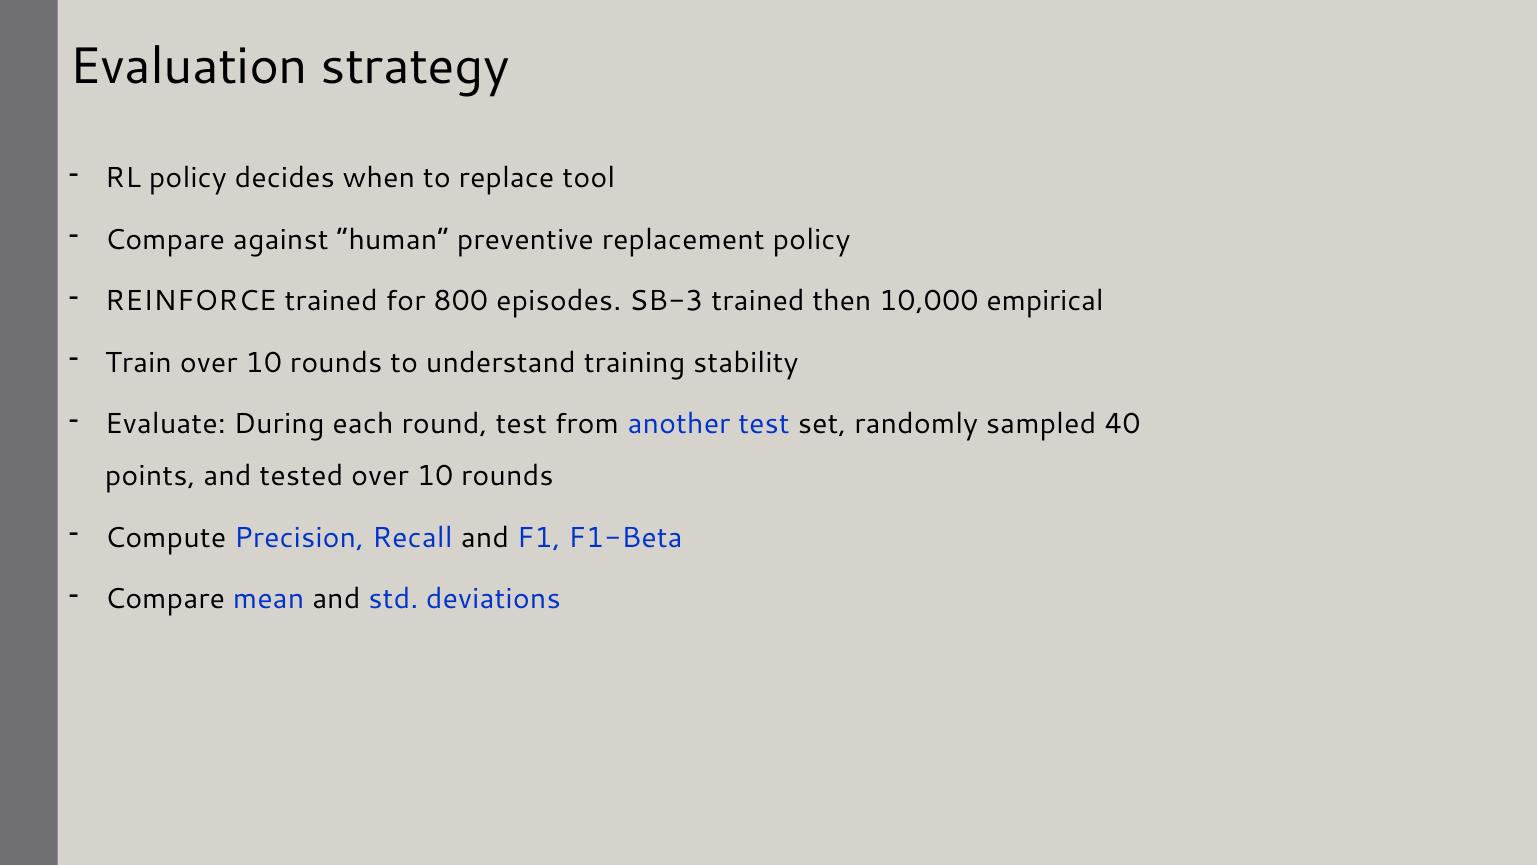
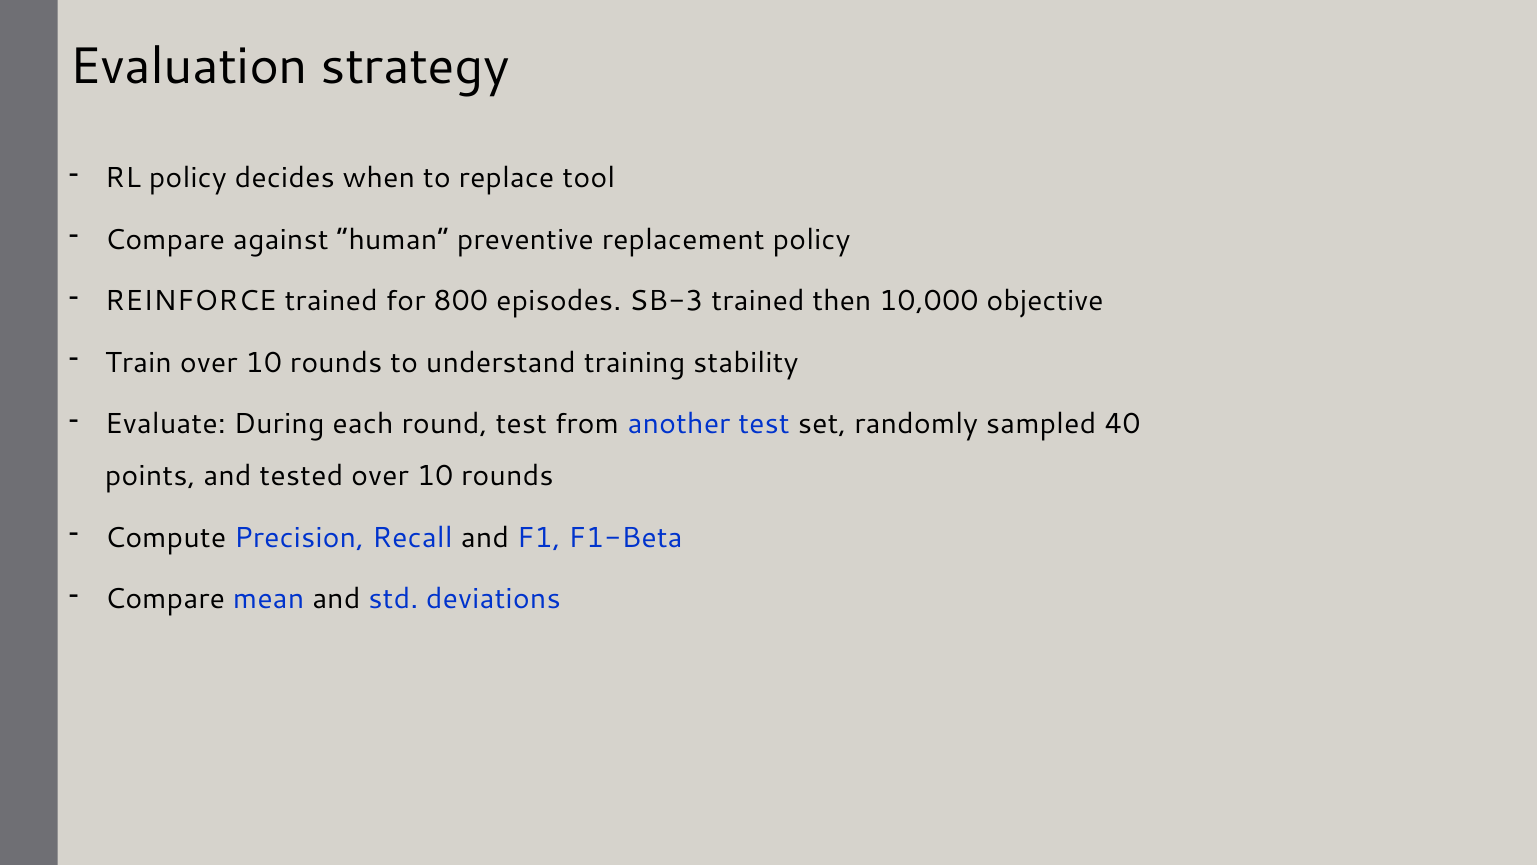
empirical: empirical -> objective (1045, 301)
